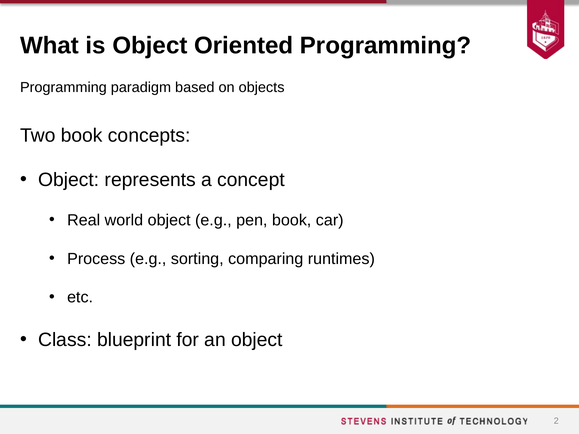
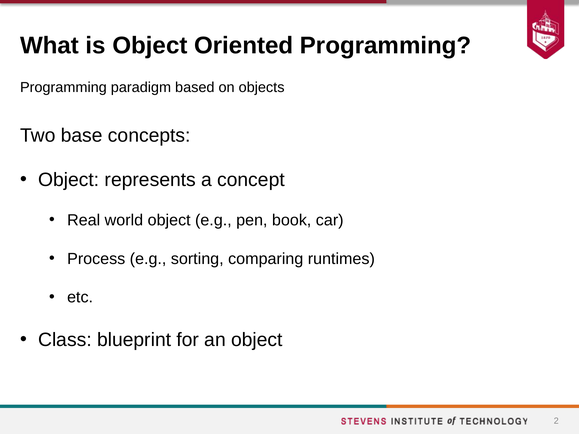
Two book: book -> base (82, 136)
